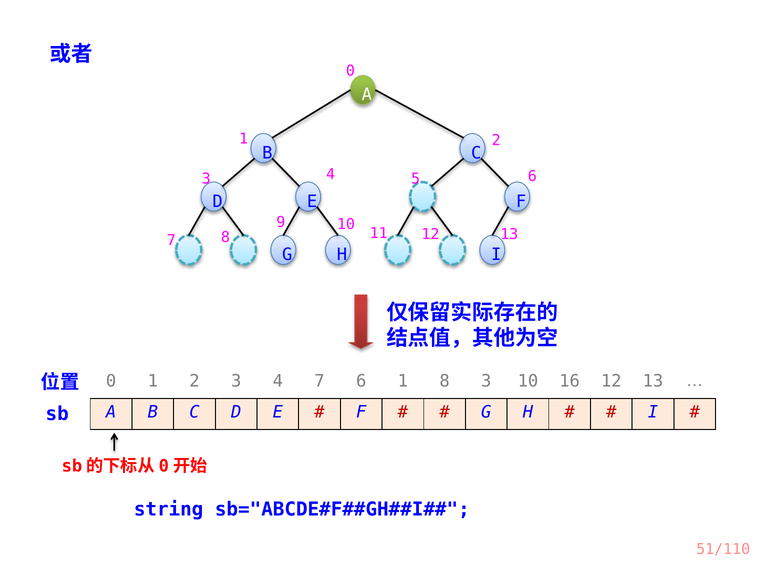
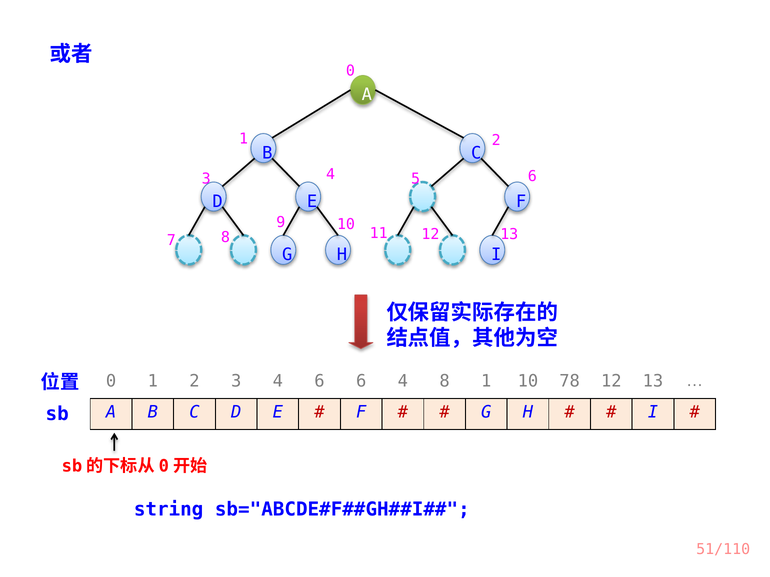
4 7: 7 -> 6 (320, 381)
6 1: 1 -> 4 (403, 381)
8 3: 3 -> 1 (486, 381)
16: 16 -> 78 (570, 381)
